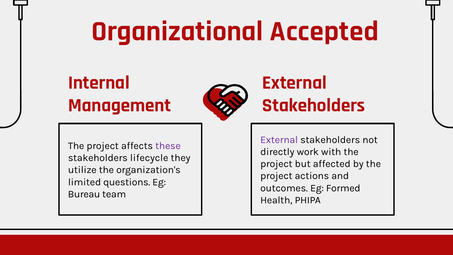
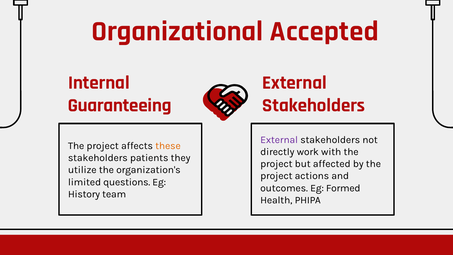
Management: Management -> Guaranteeing (120, 105)
these colour: purple -> orange (168, 146)
lifecycle: lifecycle -> patients (149, 158)
Bureau: Bureau -> History (84, 194)
